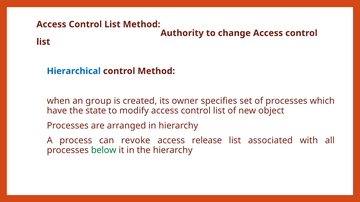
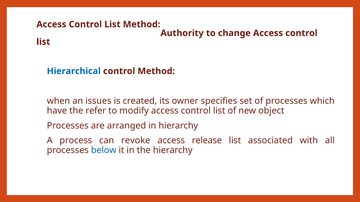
group: group -> issues (98, 101)
state: state -> refer (96, 111)
below colour: green -> blue (104, 151)
